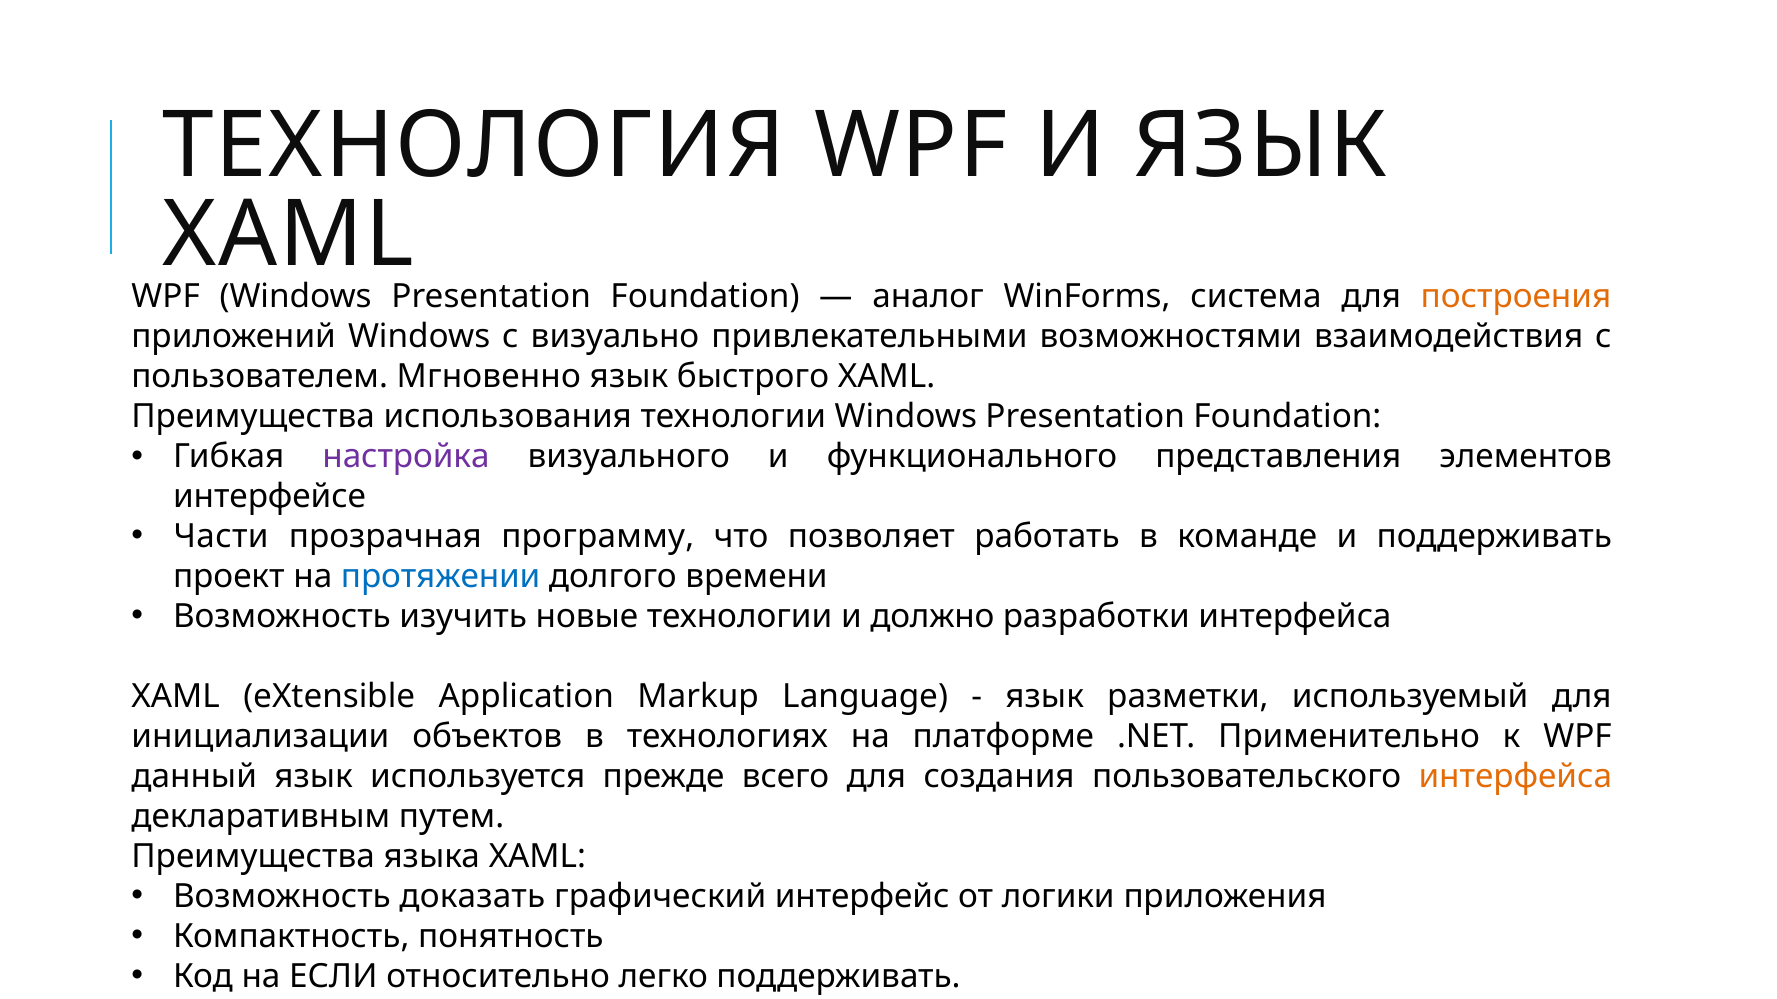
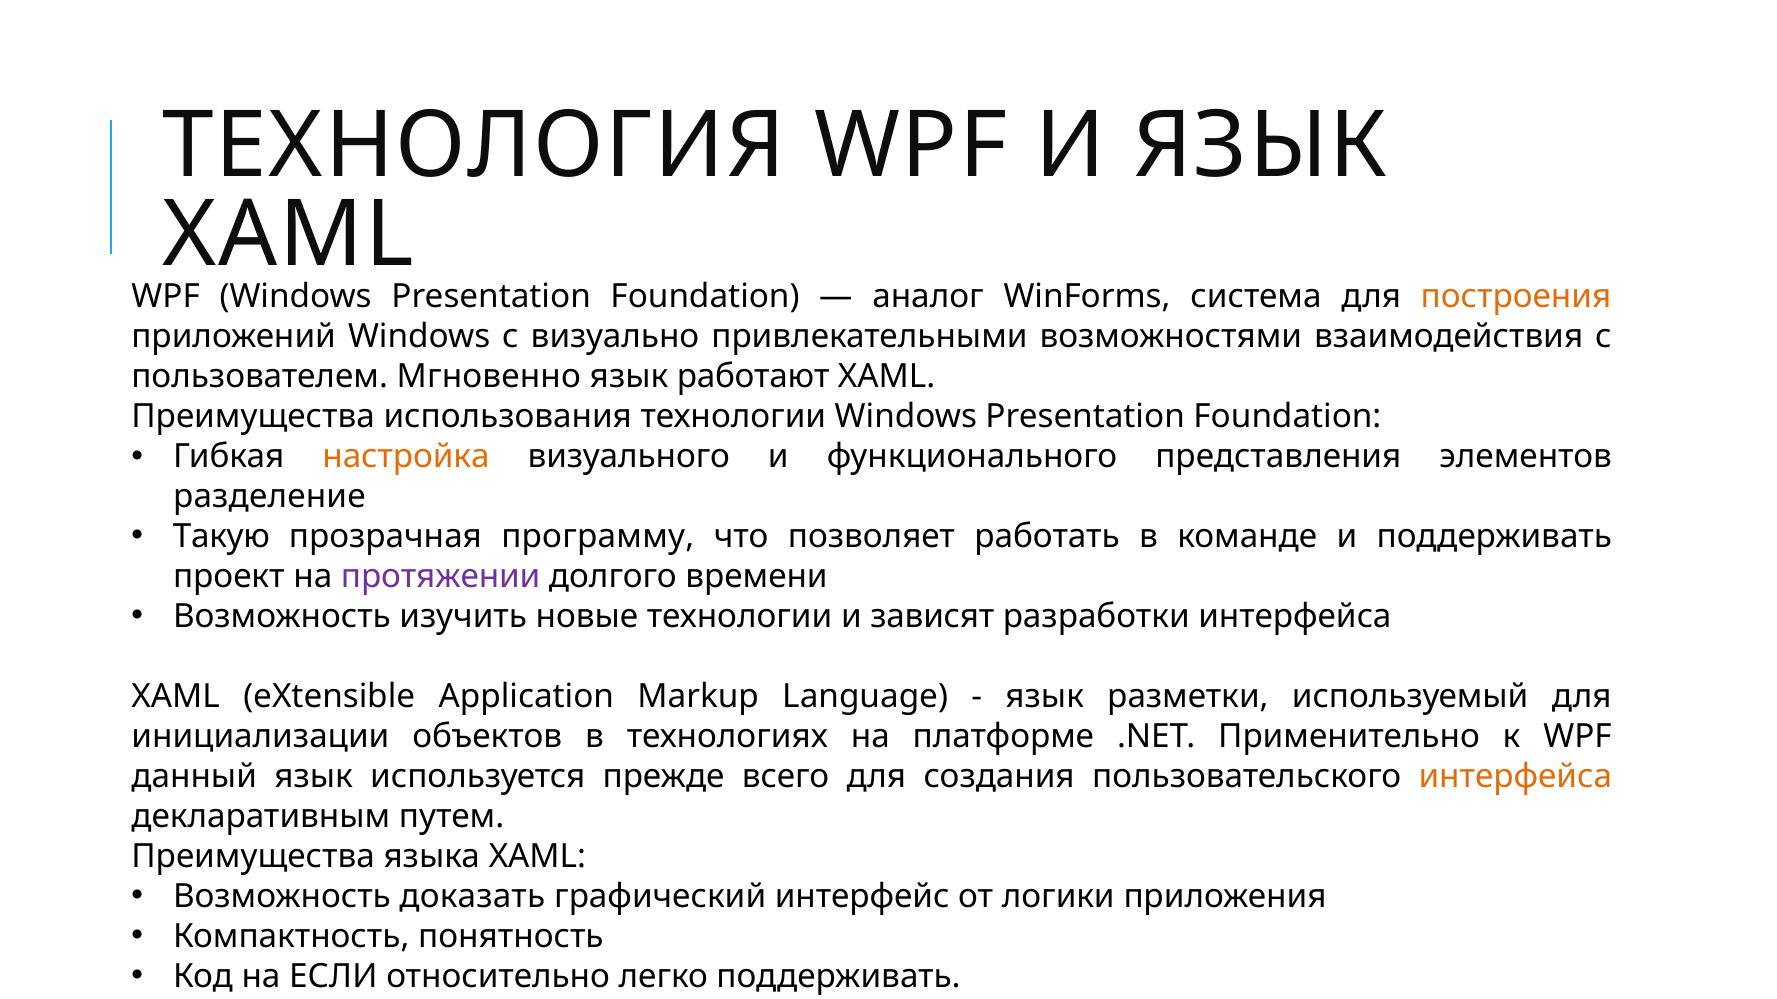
быстрого: быстрого -> работают (753, 377)
настройка colour: purple -> orange (406, 457)
интерфейсе: интерфейсе -> разделение (269, 497)
Части: Части -> Такую (221, 537)
протяжении colour: blue -> purple (441, 577)
должно: должно -> зависят (932, 617)
